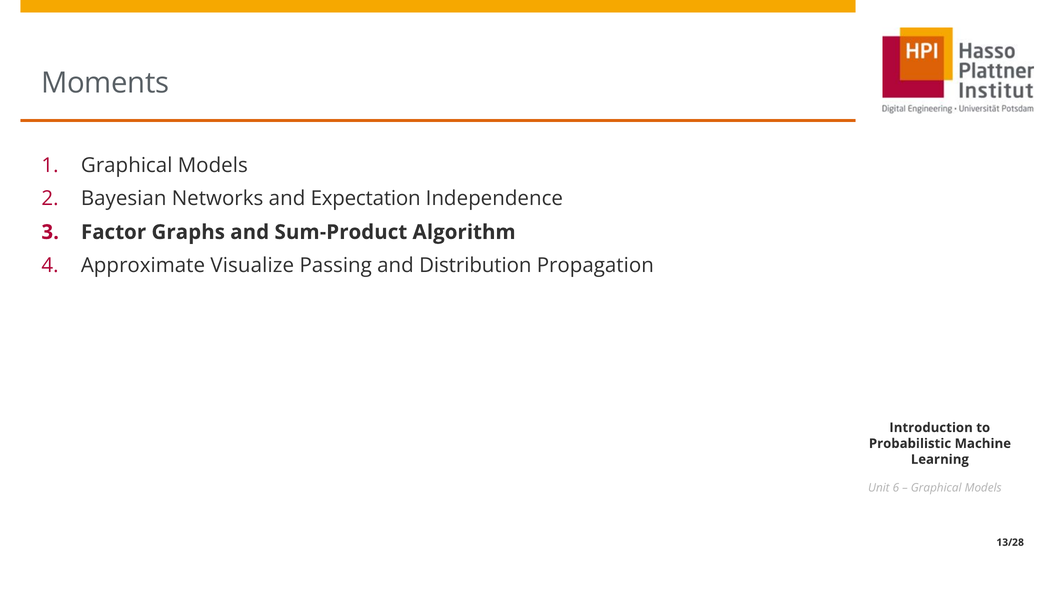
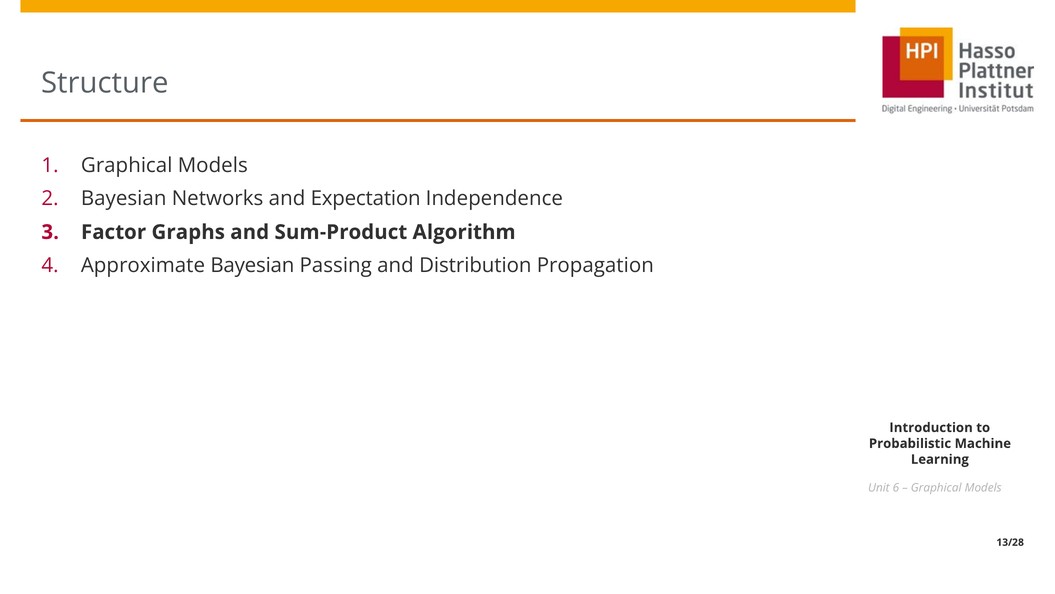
Moments: Moments -> Structure (105, 83)
Approximate Visualize: Visualize -> Bayesian (252, 265)
